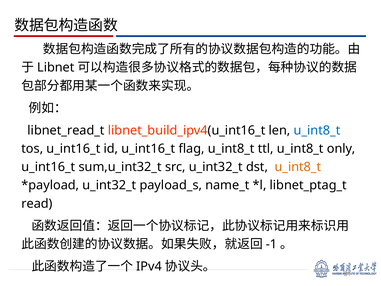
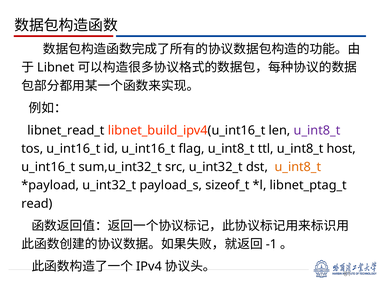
u_int8_t colour: blue -> purple (317, 130)
only: only -> host (341, 149)
name_t: name_t -> sizeof_t (227, 185)
